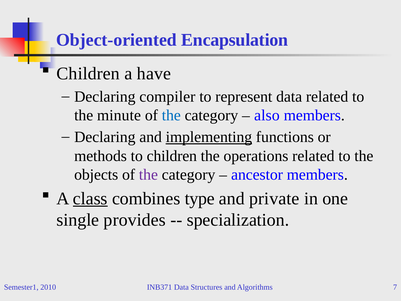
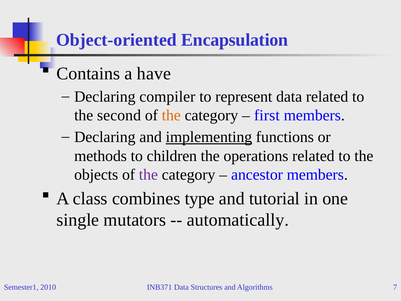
Children: Children -> Contains (88, 73)
minute: minute -> second (119, 115)
the colour: blue -> orange (171, 115)
also: also -> first (267, 115)
class underline: present -> none (90, 198)
private: private -> tutorial (274, 198)
provides: provides -> mutators (135, 220)
specialization: specialization -> automatically (238, 220)
